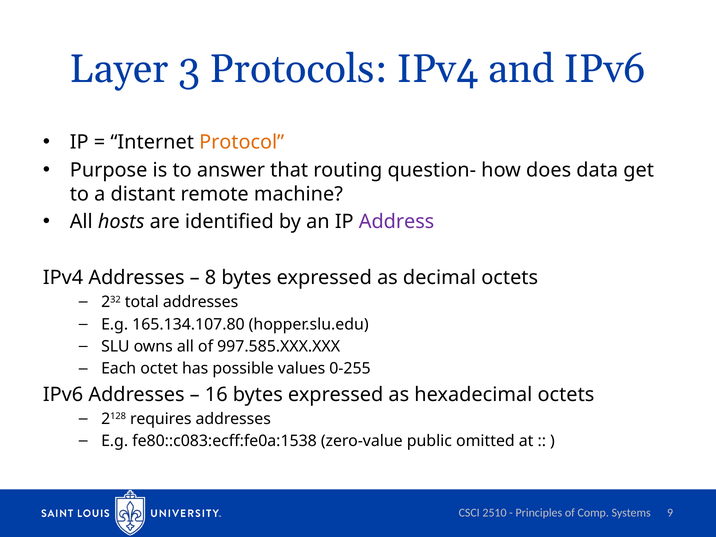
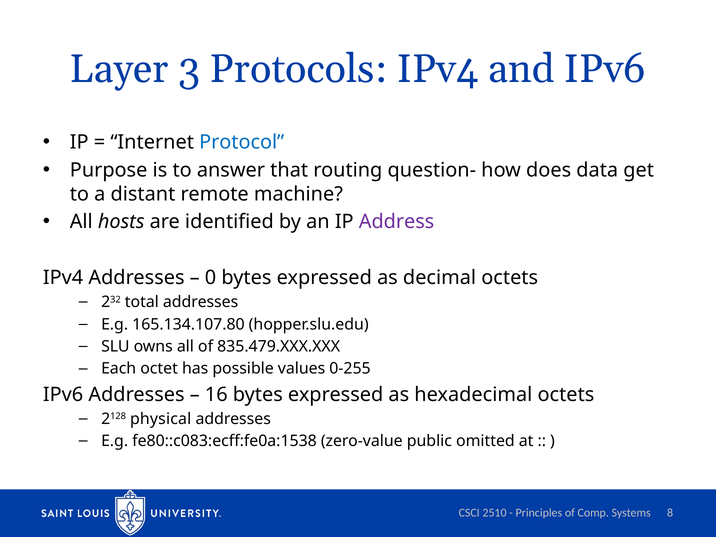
Protocol colour: orange -> blue (242, 142)
8: 8 -> 0 (211, 278)
997.585.XXX.XXX: 997.585.XXX.XXX -> 835.479.XXX.XXX (279, 346)
requires: requires -> physical (161, 419)
9: 9 -> 8 (670, 513)
